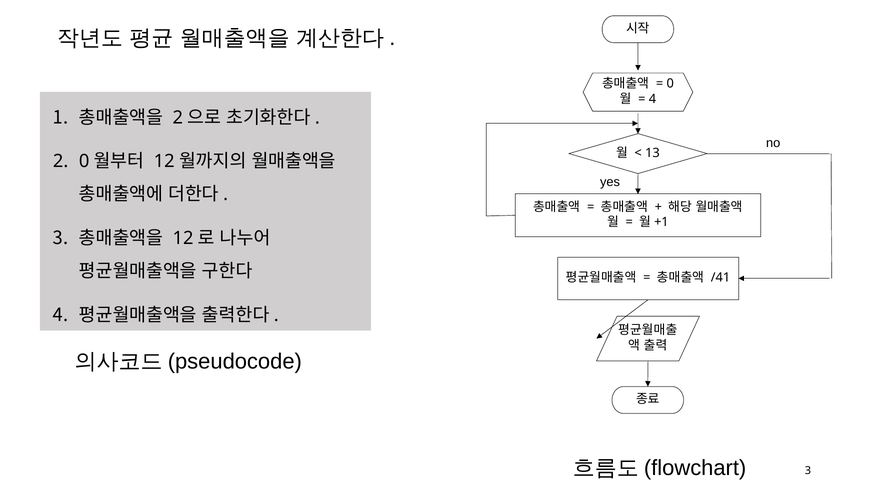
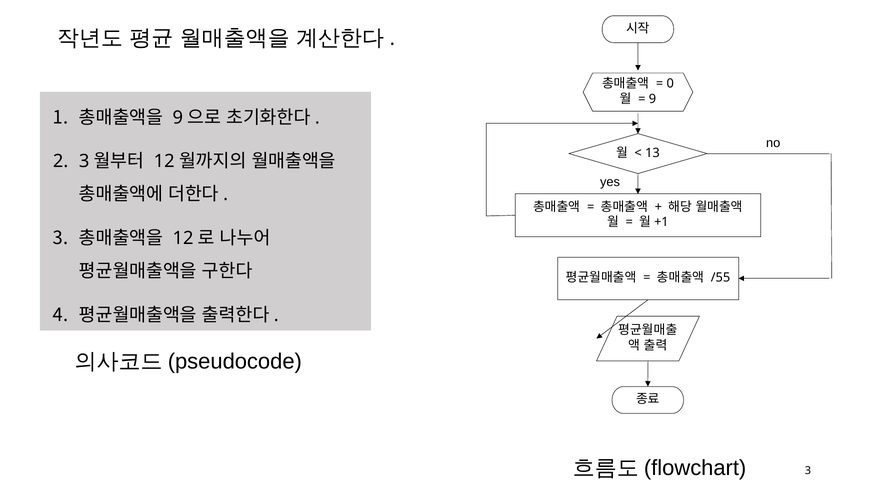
4: 4 -> 9 (652, 99)
2: 2 -> 9 (178, 117)
0: 0 -> 3 (84, 161)
/41: /41 -> /55 (721, 278)
